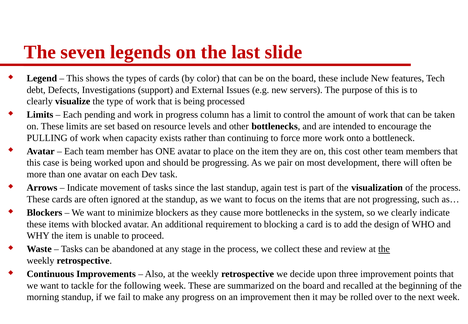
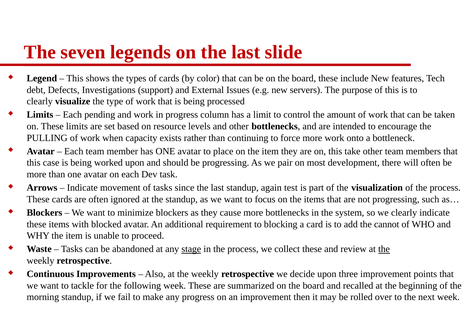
cost: cost -> take (353, 151)
design: design -> cannot (387, 224)
stage underline: none -> present (191, 249)
